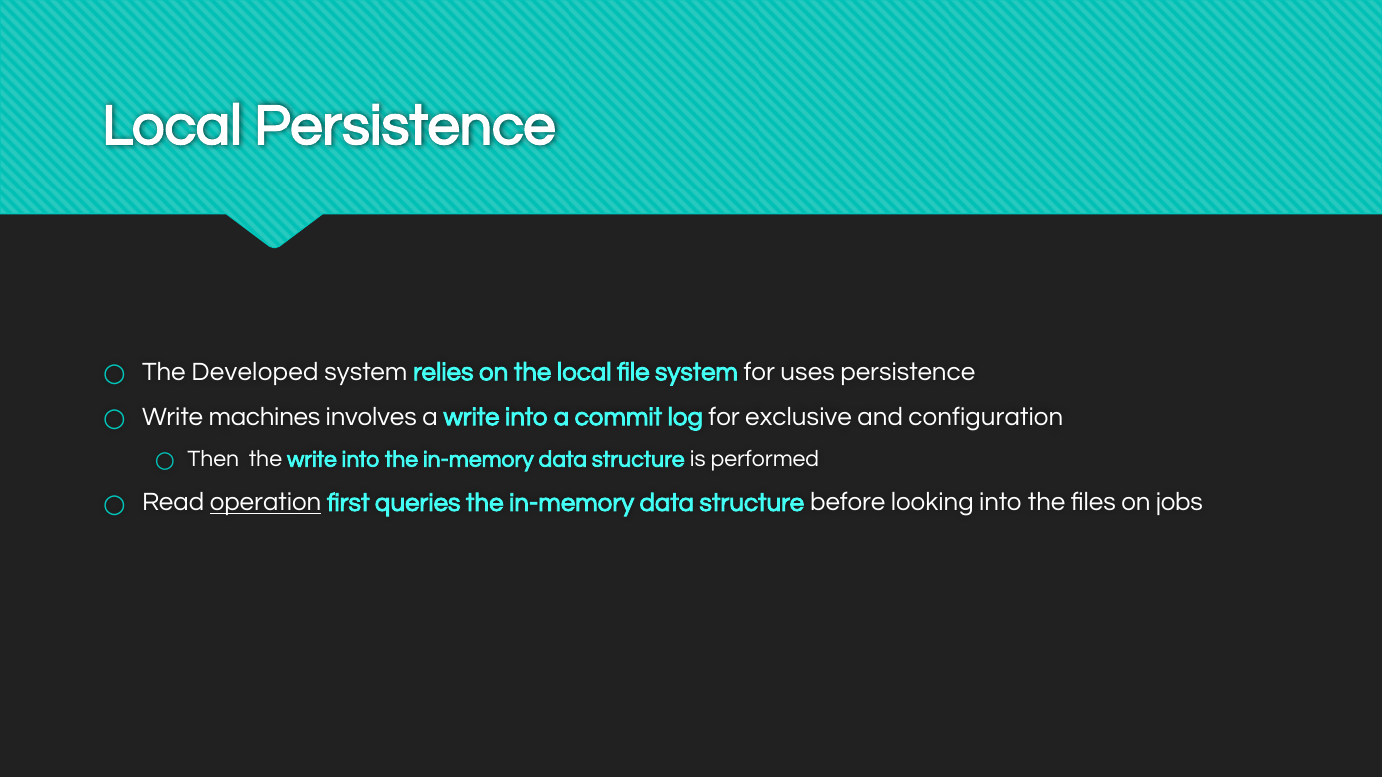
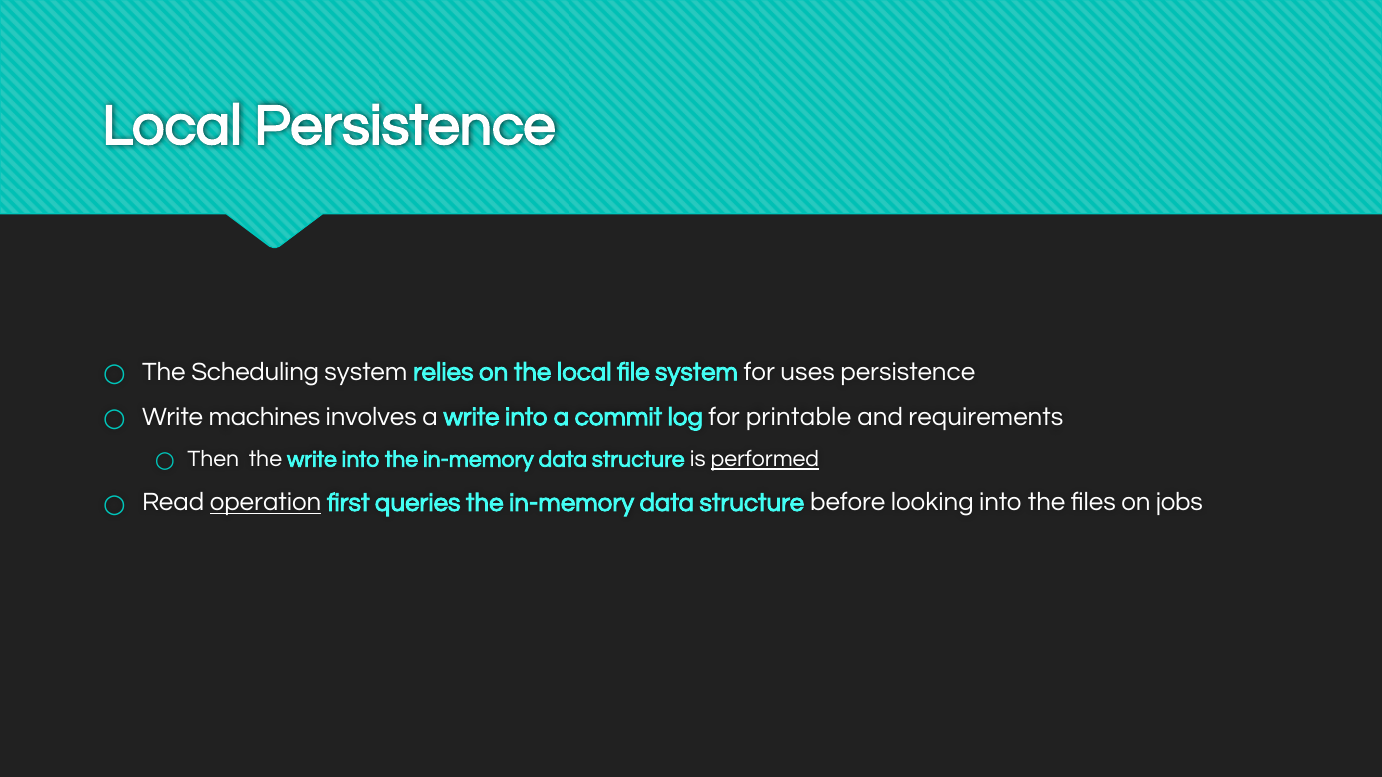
Developed: Developed -> Scheduling (255, 372)
exclusive: exclusive -> printable (798, 417)
configuration: configuration -> requirements (986, 417)
performed underline: none -> present (765, 459)
